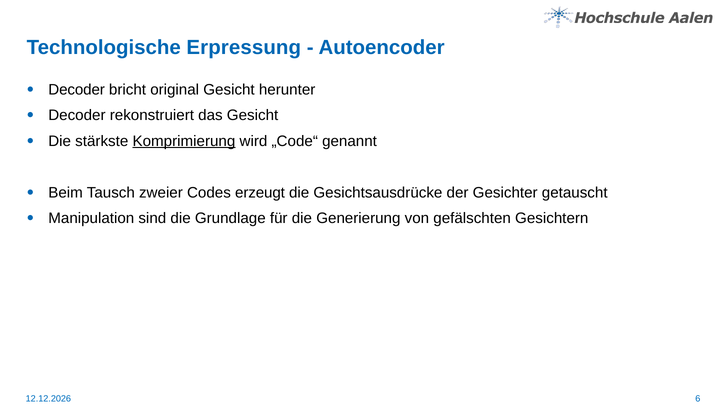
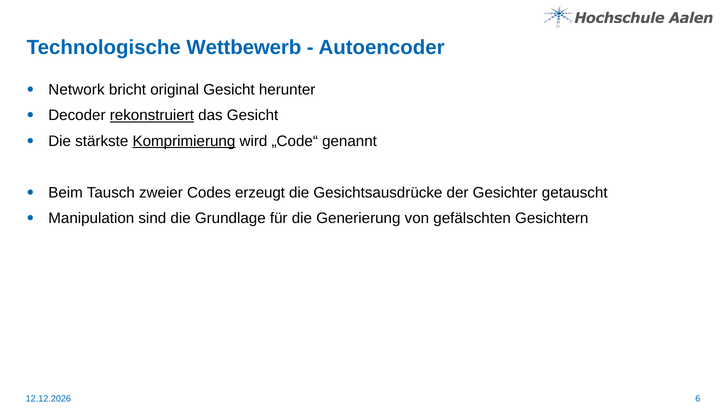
Erpressung: Erpressung -> Wettbewerb (244, 48)
Decoder: Decoder -> Network (76, 90)
rekonstruiert underline: none -> present (152, 115)
